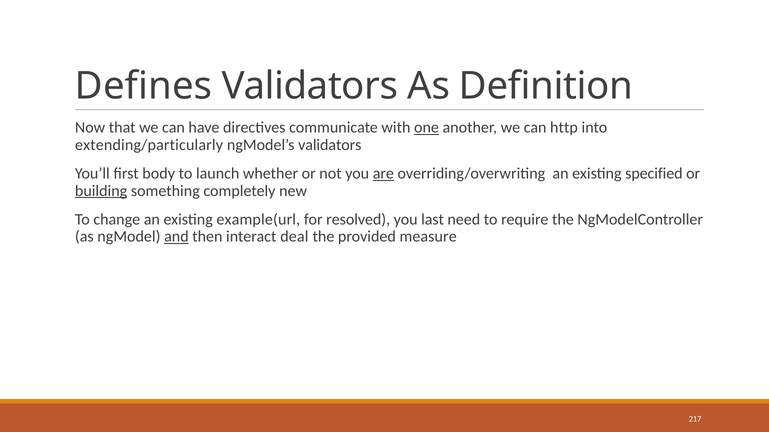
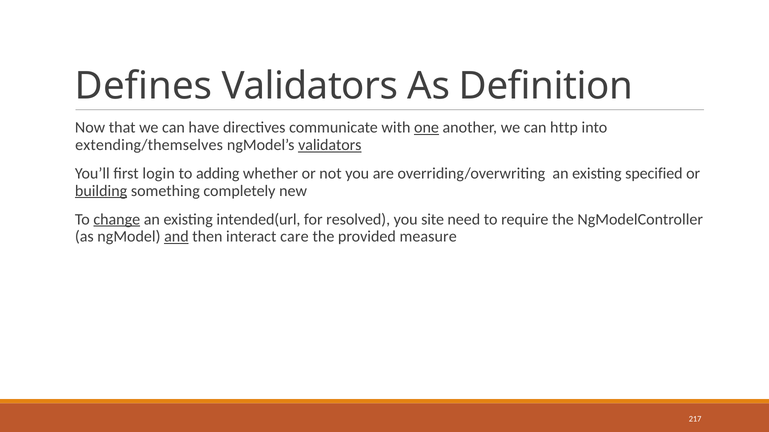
extending/particularly: extending/particularly -> extending/themselves (149, 145)
validators underline: none -> present (330, 145)
body: body -> login (159, 174)
launch: launch -> adding (218, 174)
are underline: present -> none (383, 174)
change underline: none -> present (117, 220)
example(url: example(url -> intended(url (258, 220)
last: last -> site (433, 220)
deal: deal -> care (294, 237)
